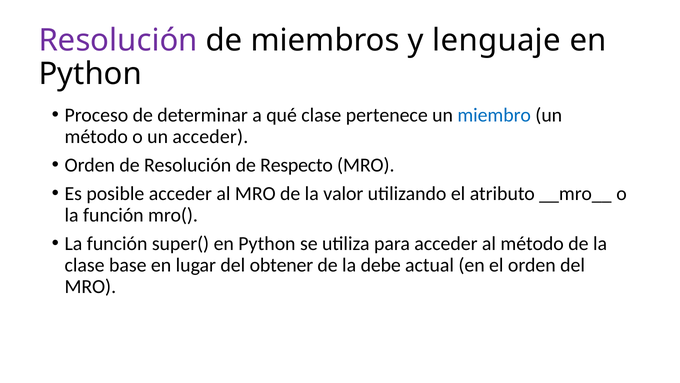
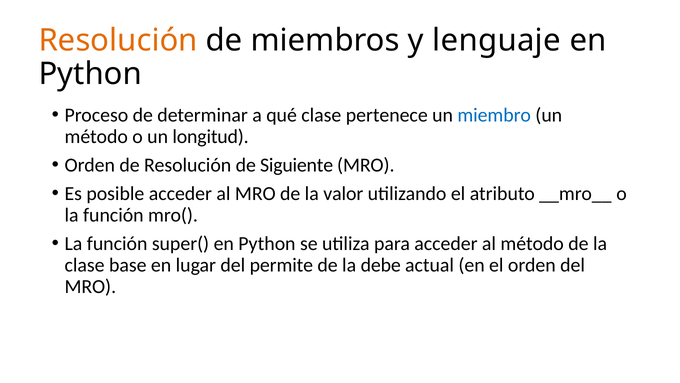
Resolución colour: purple -> orange (118, 40)
un acceder: acceder -> longitud (211, 136)
Respecto: Respecto -> Siguiente (297, 165)
obtener: obtener -> permite (281, 265)
